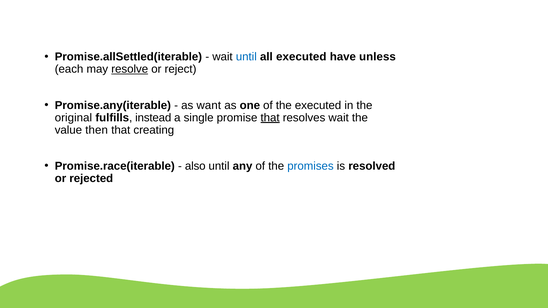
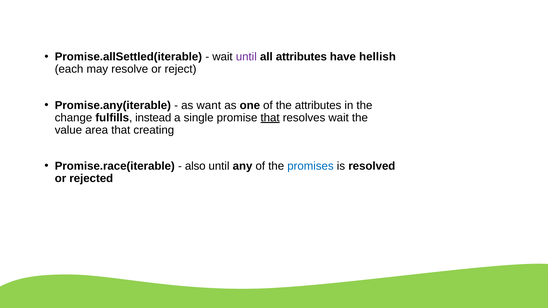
until colour: blue -> purple (246, 57)
all executed: executed -> attributes (301, 57)
unless: unless -> hellish (377, 57)
resolve underline: present -> none (130, 69)
the executed: executed -> attributes (318, 105)
original: original -> change (73, 118)
then: then -> area (97, 130)
